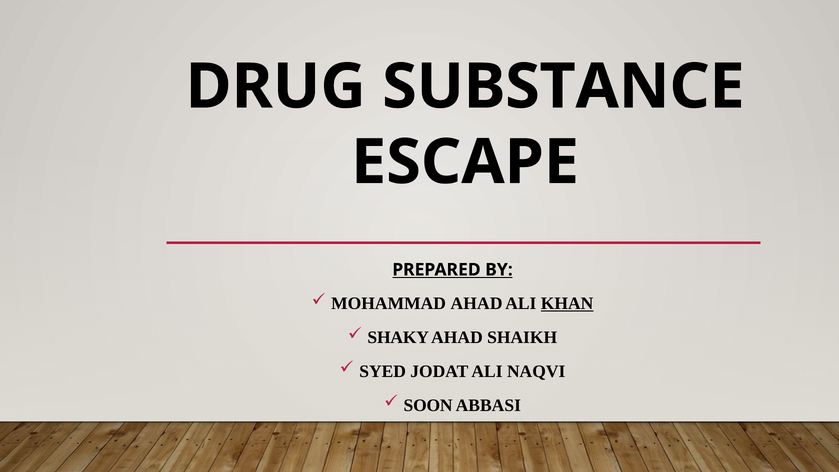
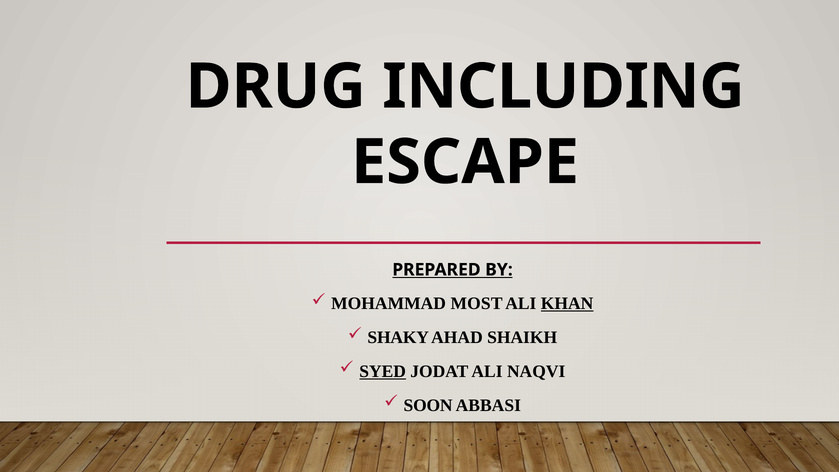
SUBSTANCE: SUBSTANCE -> INCLUDING (563, 87)
MOHAMMAD AHAD: AHAD -> MOST (477, 304)
SYED underline: none -> present (383, 371)
